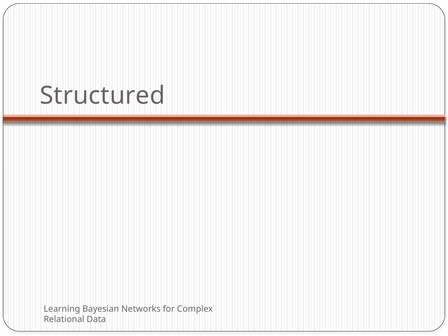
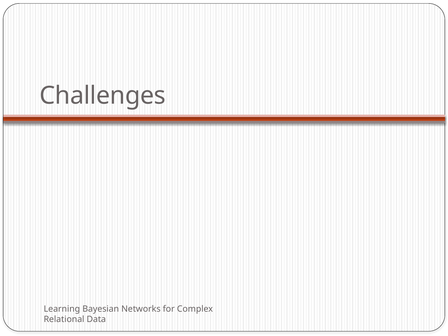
Structured: Structured -> Challenges (103, 96)
